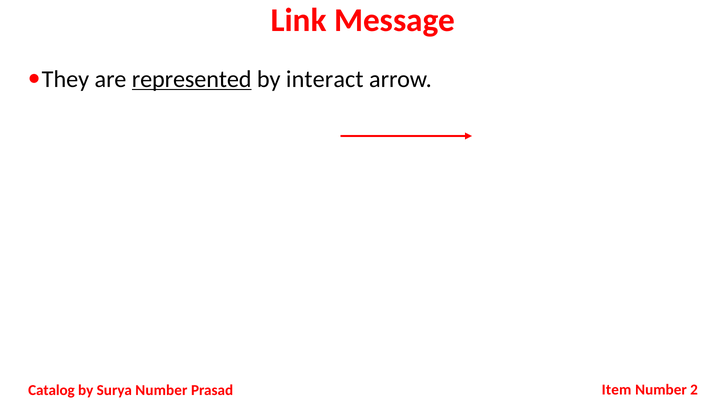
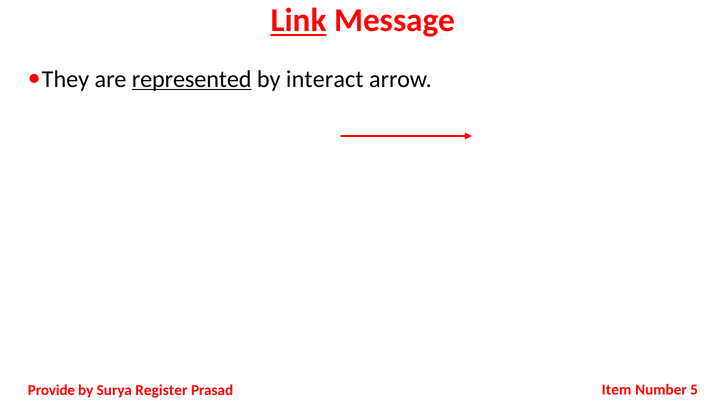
Link underline: none -> present (299, 21)
Catalog: Catalog -> Provide (51, 390)
Surya Number: Number -> Register (161, 390)
2: 2 -> 5 (694, 390)
